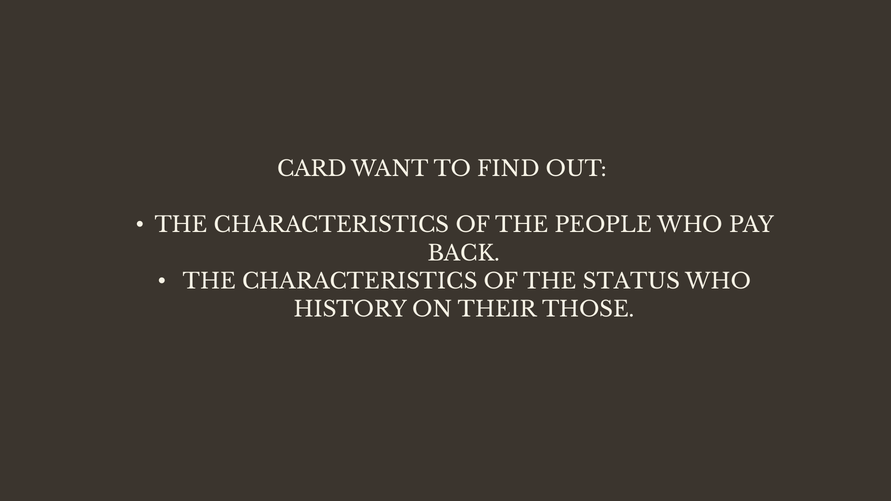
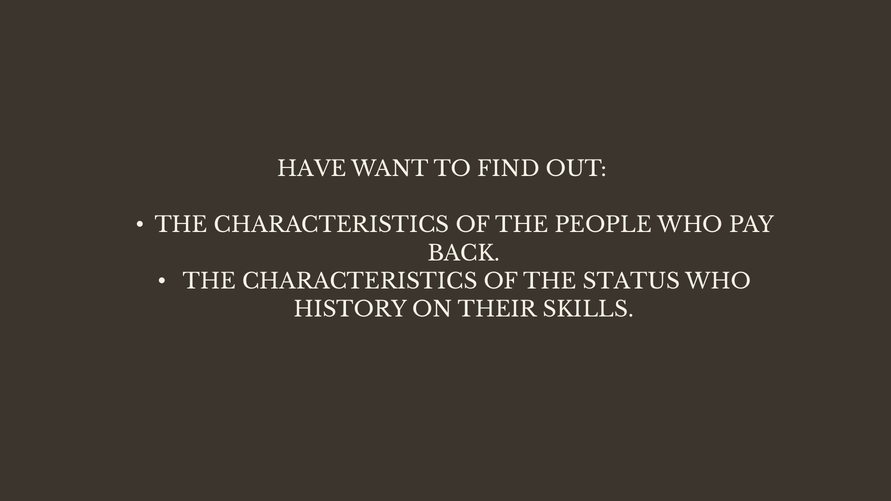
CARD: CARD -> HAVE (312, 169)
THOSE: THOSE -> SKILLS (588, 310)
